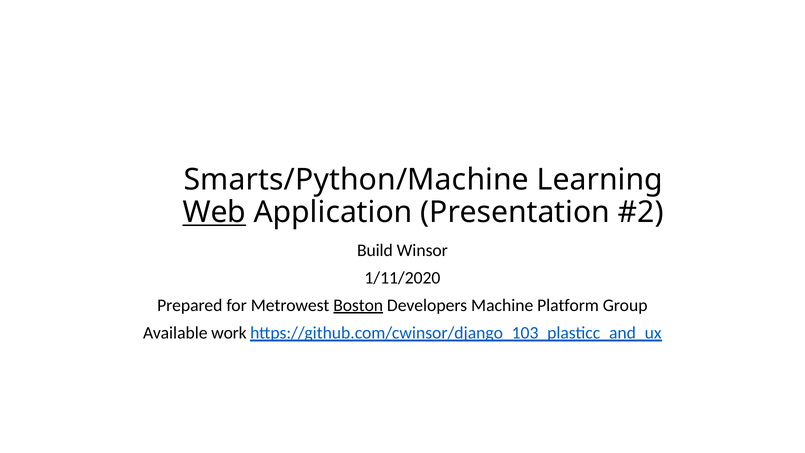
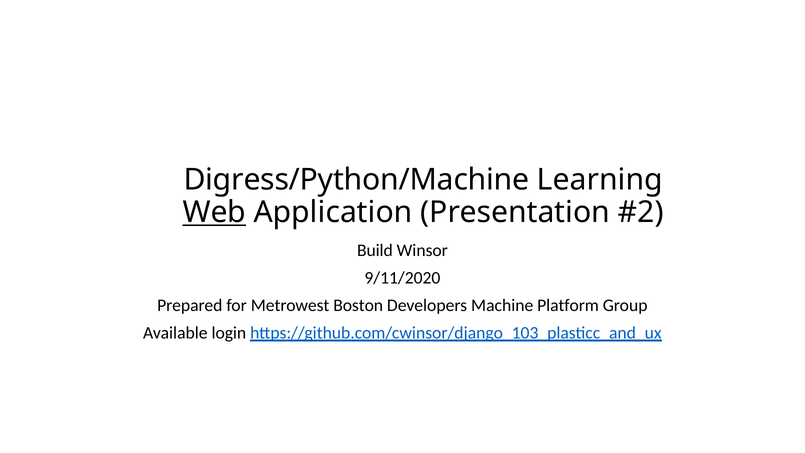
Smarts/Python/Machine: Smarts/Python/Machine -> Digress/Python/Machine (356, 180)
1/11/2020: 1/11/2020 -> 9/11/2020 (402, 278)
Boston underline: present -> none (358, 305)
work: work -> login (229, 333)
